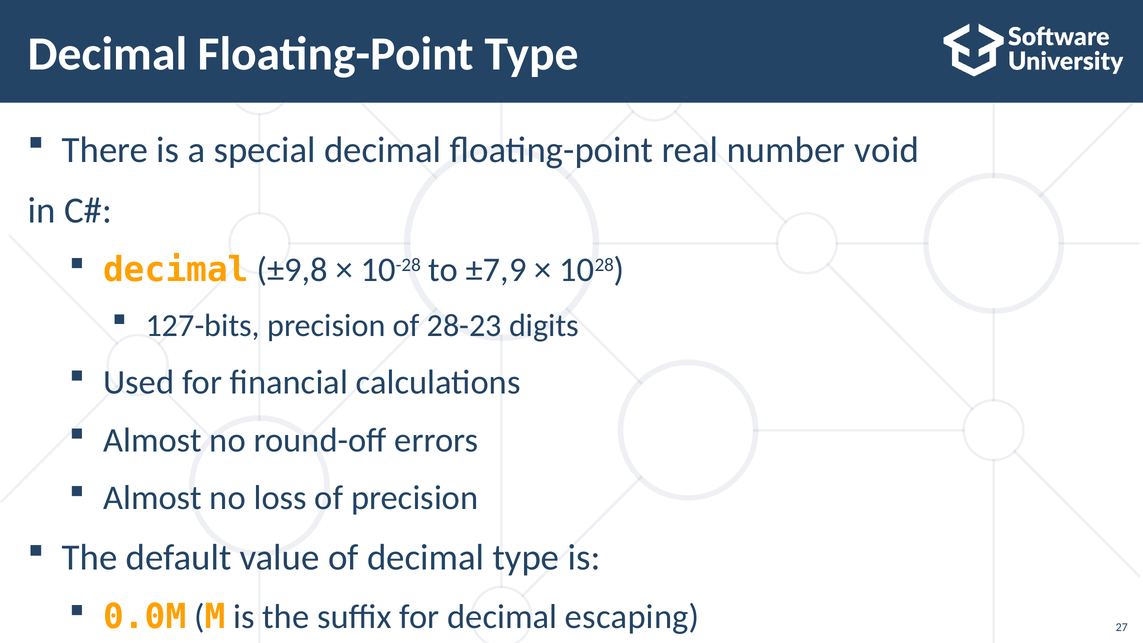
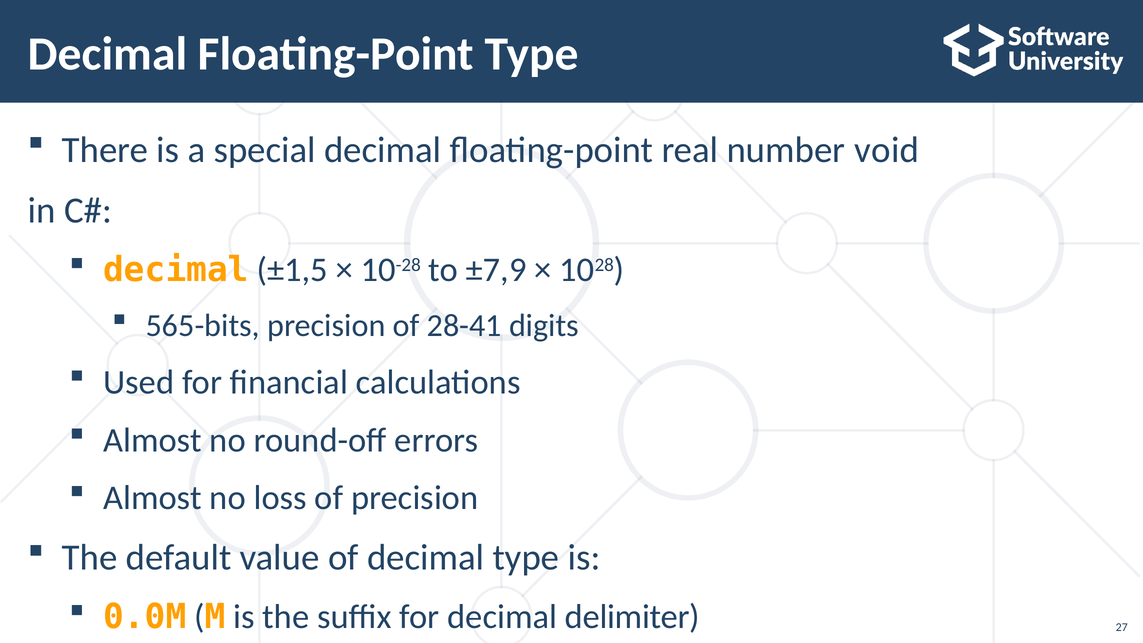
±9,8: ±9,8 -> ±1,5 (292, 270)
127-bits: 127-bits -> 565-bits (203, 326)
28-23: 28-23 -> 28-41 (464, 326)
escaping: escaping -> delimiter (632, 617)
